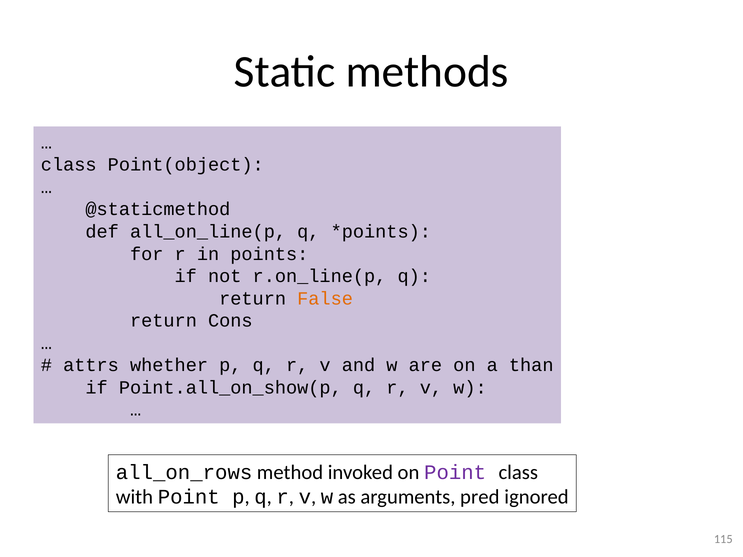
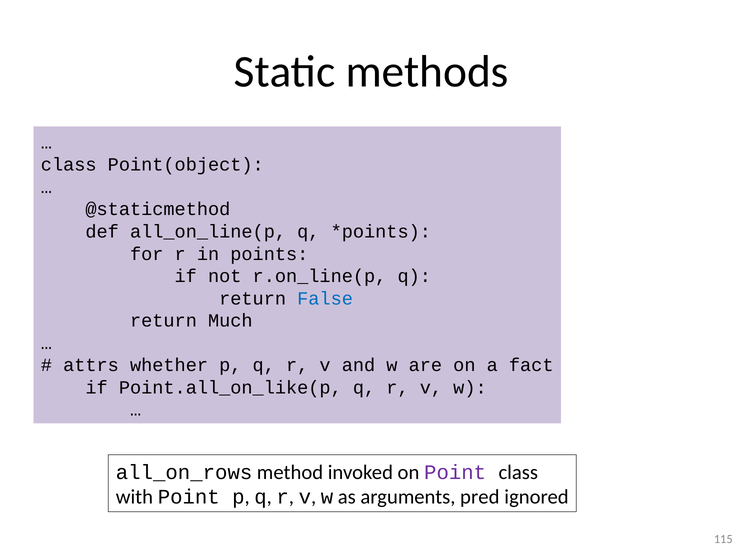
False colour: orange -> blue (325, 299)
Cons: Cons -> Much (230, 321)
than: than -> fact (531, 365)
Point.all_on_show(p: Point.all_on_show(p -> Point.all_on_like(p (230, 388)
